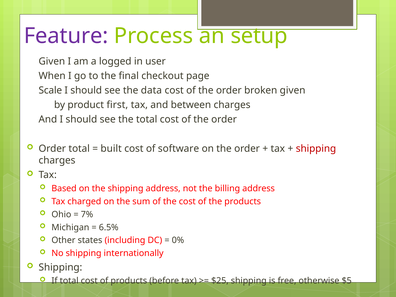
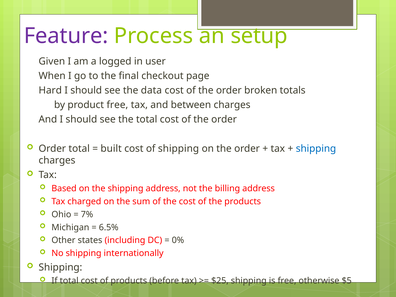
Scale: Scale -> Hard (50, 90)
broken given: given -> totals (293, 90)
product first: first -> free (117, 105)
of software: software -> shipping (178, 149)
shipping colour: red -> blue (316, 149)
